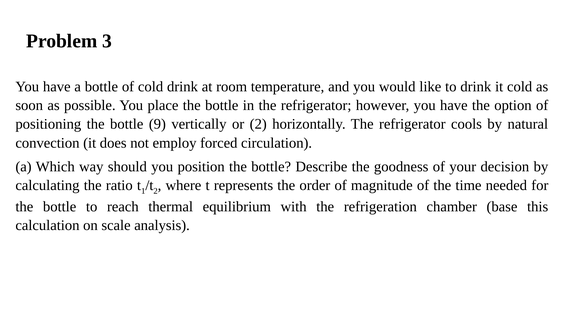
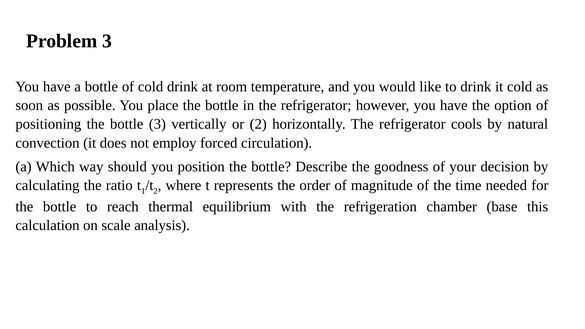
bottle 9: 9 -> 3 (157, 124)
